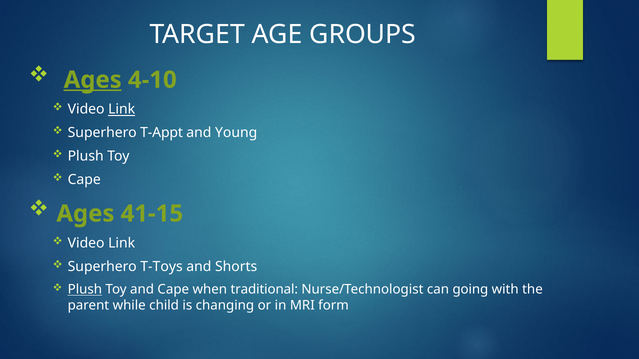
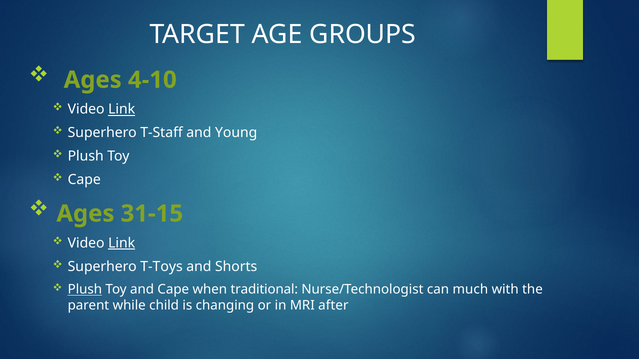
Ages underline: present -> none (93, 80)
T-Appt: T-Appt -> T-Staff (162, 133)
41-15: 41-15 -> 31-15 (152, 214)
Link underline: none -> present (122, 243)
going: going -> much (470, 290)
form: form -> after (333, 306)
